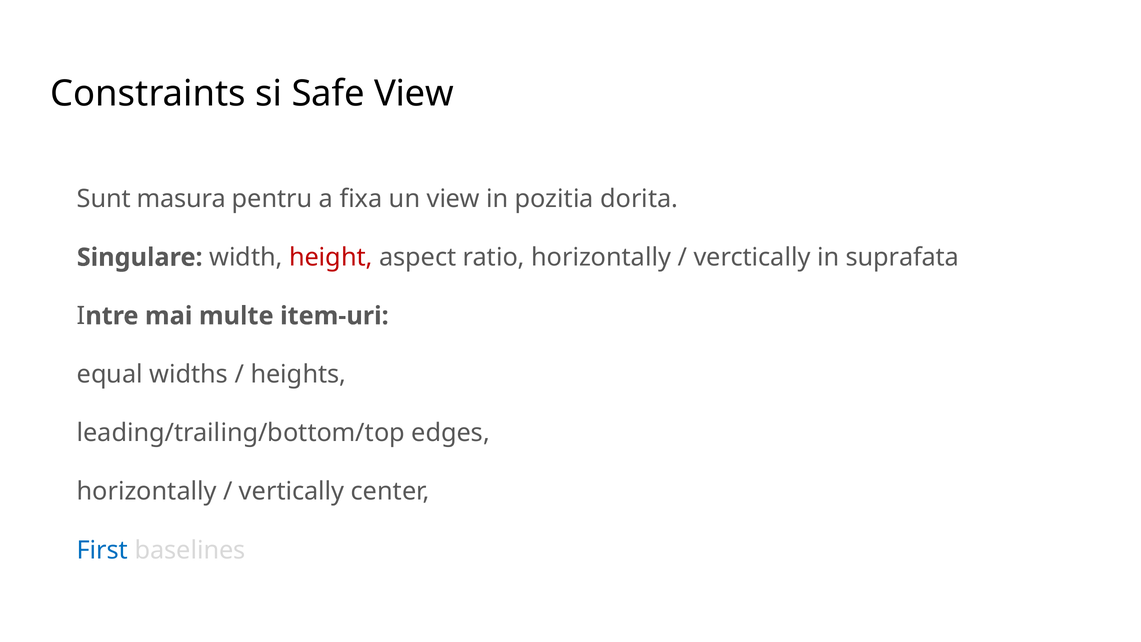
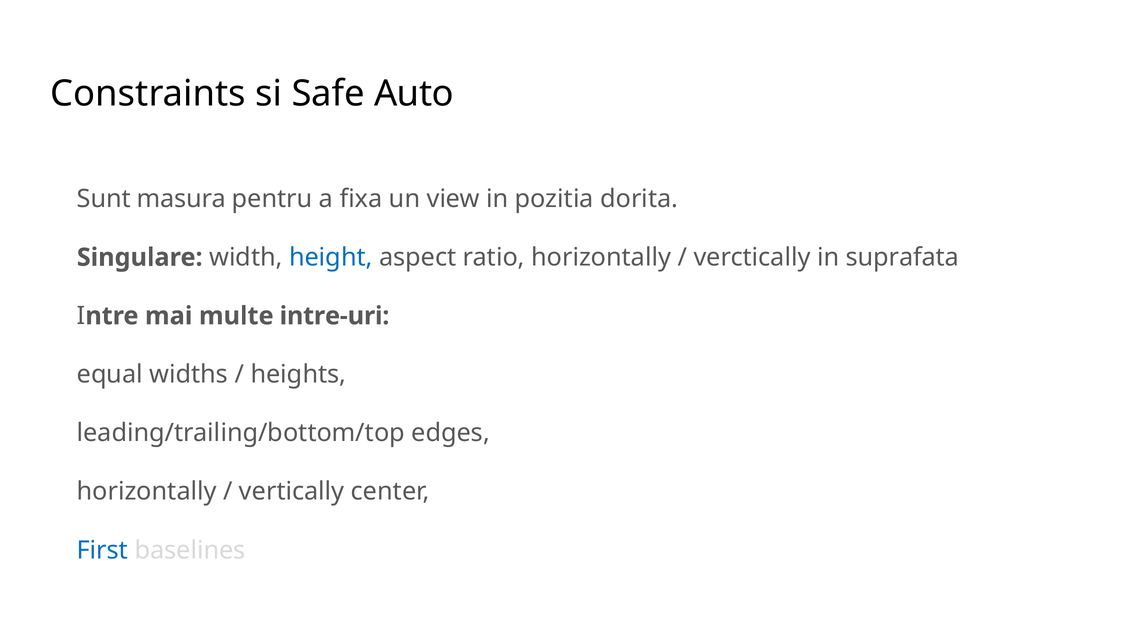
Safe View: View -> Auto (414, 94)
height colour: red -> blue (331, 257)
item-uri: item-uri -> intre-uri (335, 316)
